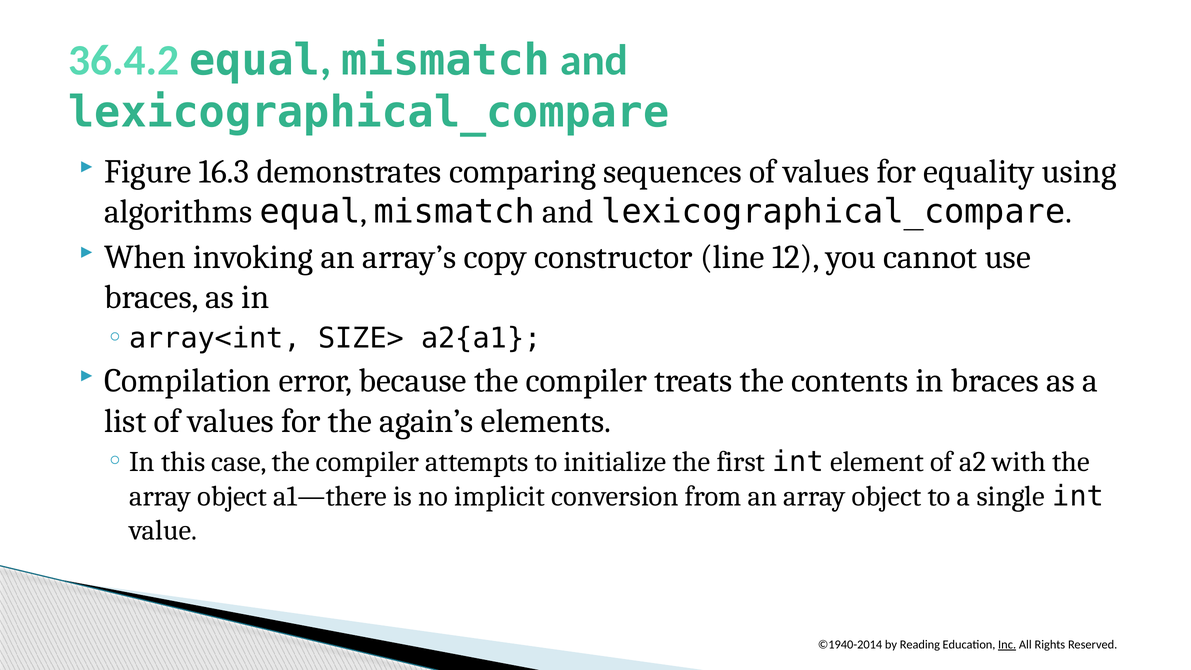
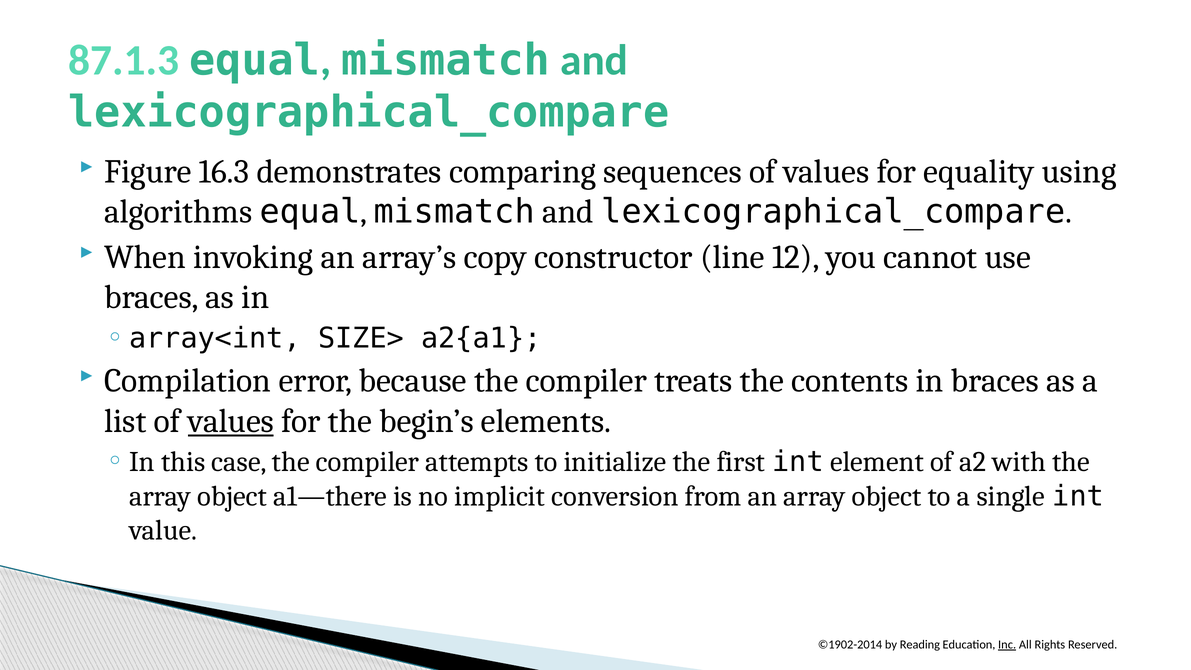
36.4.2: 36.4.2 -> 87.1.3 (124, 60)
values underline: none -> present (231, 421)
again’s: again’s -> begin’s (427, 421)
©1940-2014: ©1940-2014 -> ©1902-2014 (850, 645)
